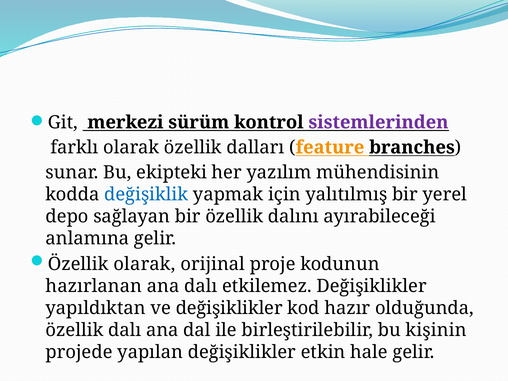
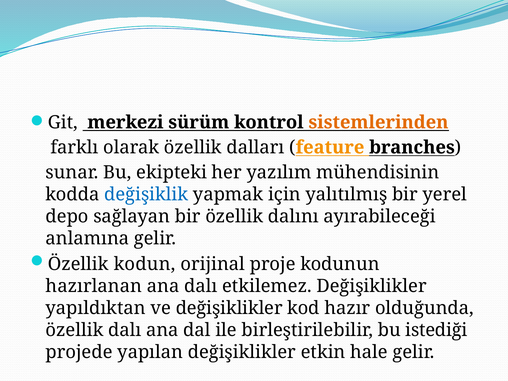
sistemlerinden colour: purple -> orange (378, 122)
Özellik olarak: olarak -> kodun (145, 264)
kişinin: kişinin -> istediği (436, 330)
